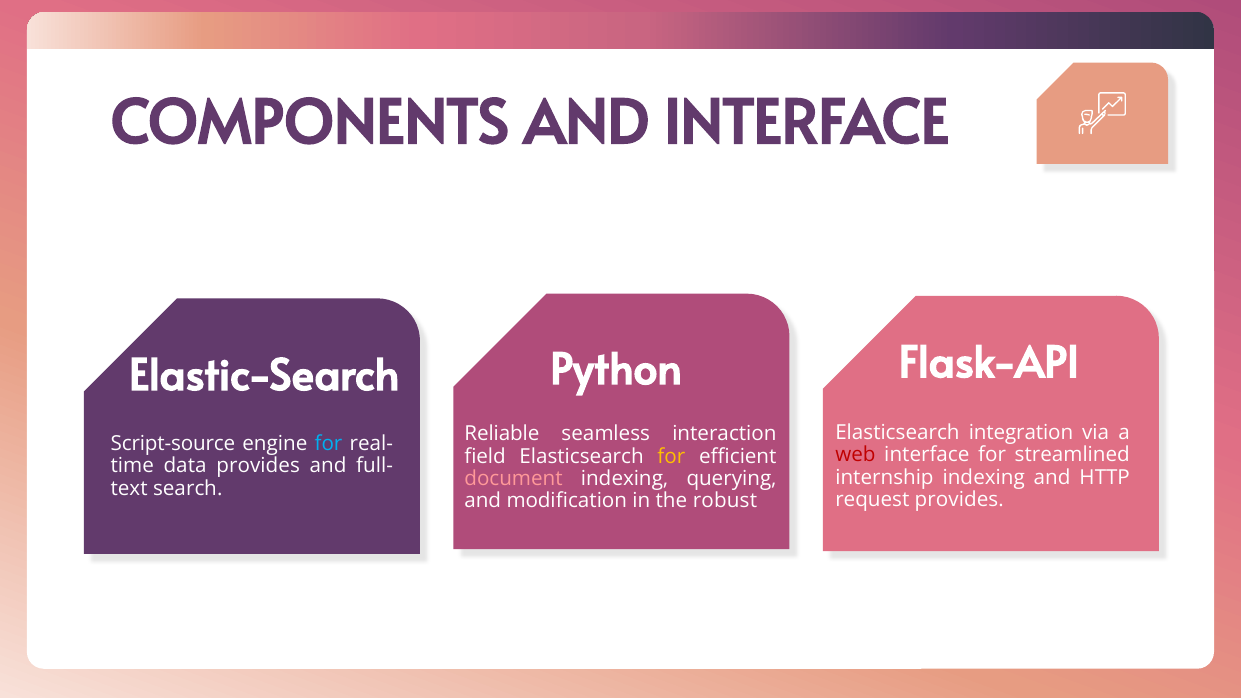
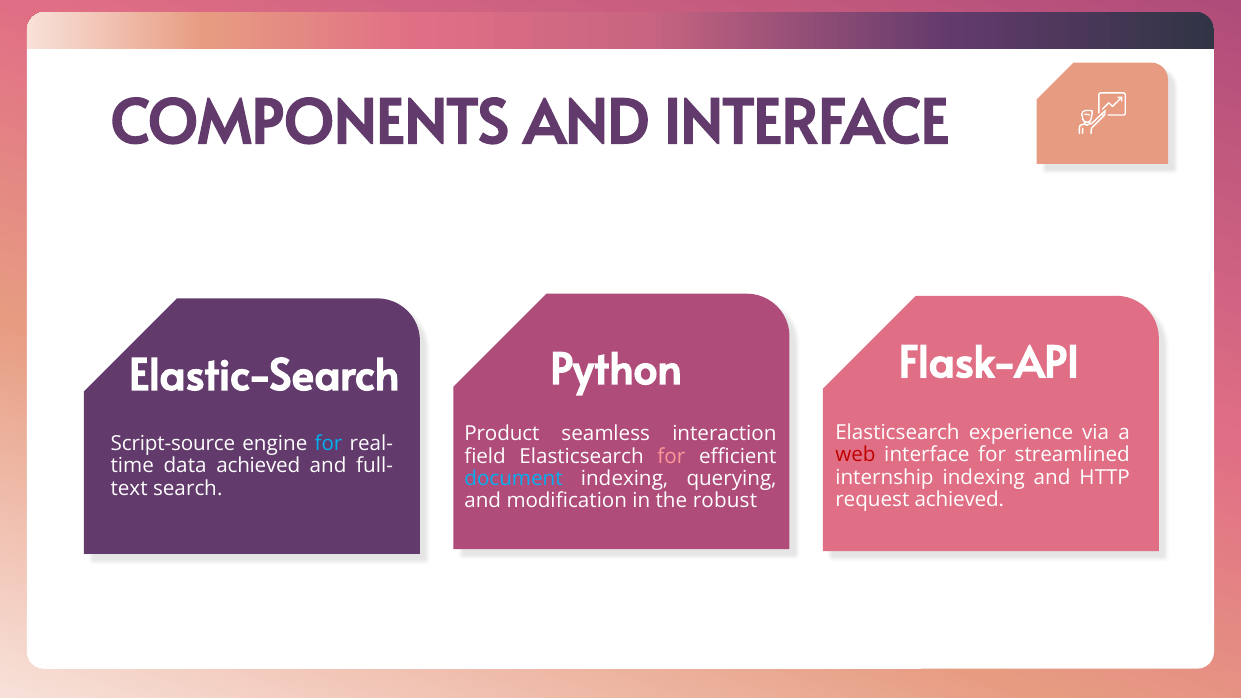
integration: integration -> experience (1021, 433)
Reliable: Reliable -> Product (502, 434)
for colour: yellow -> pink (671, 456)
data provides: provides -> achieved (258, 466)
document colour: pink -> light blue (514, 479)
request provides: provides -> achieved (959, 500)
